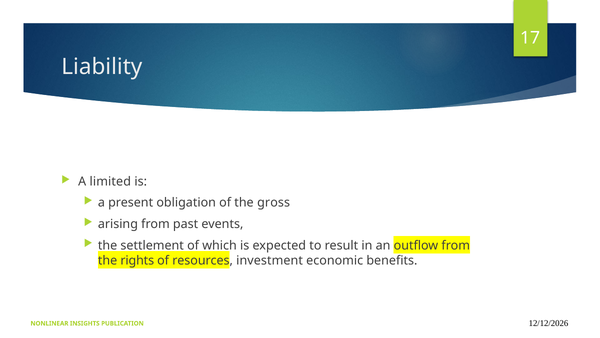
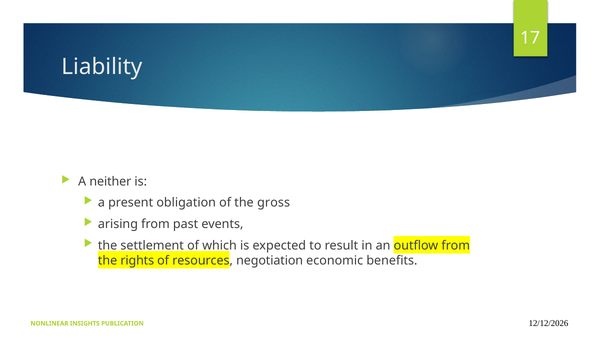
limited: limited -> neither (110, 181)
investment: investment -> negotiation (270, 260)
